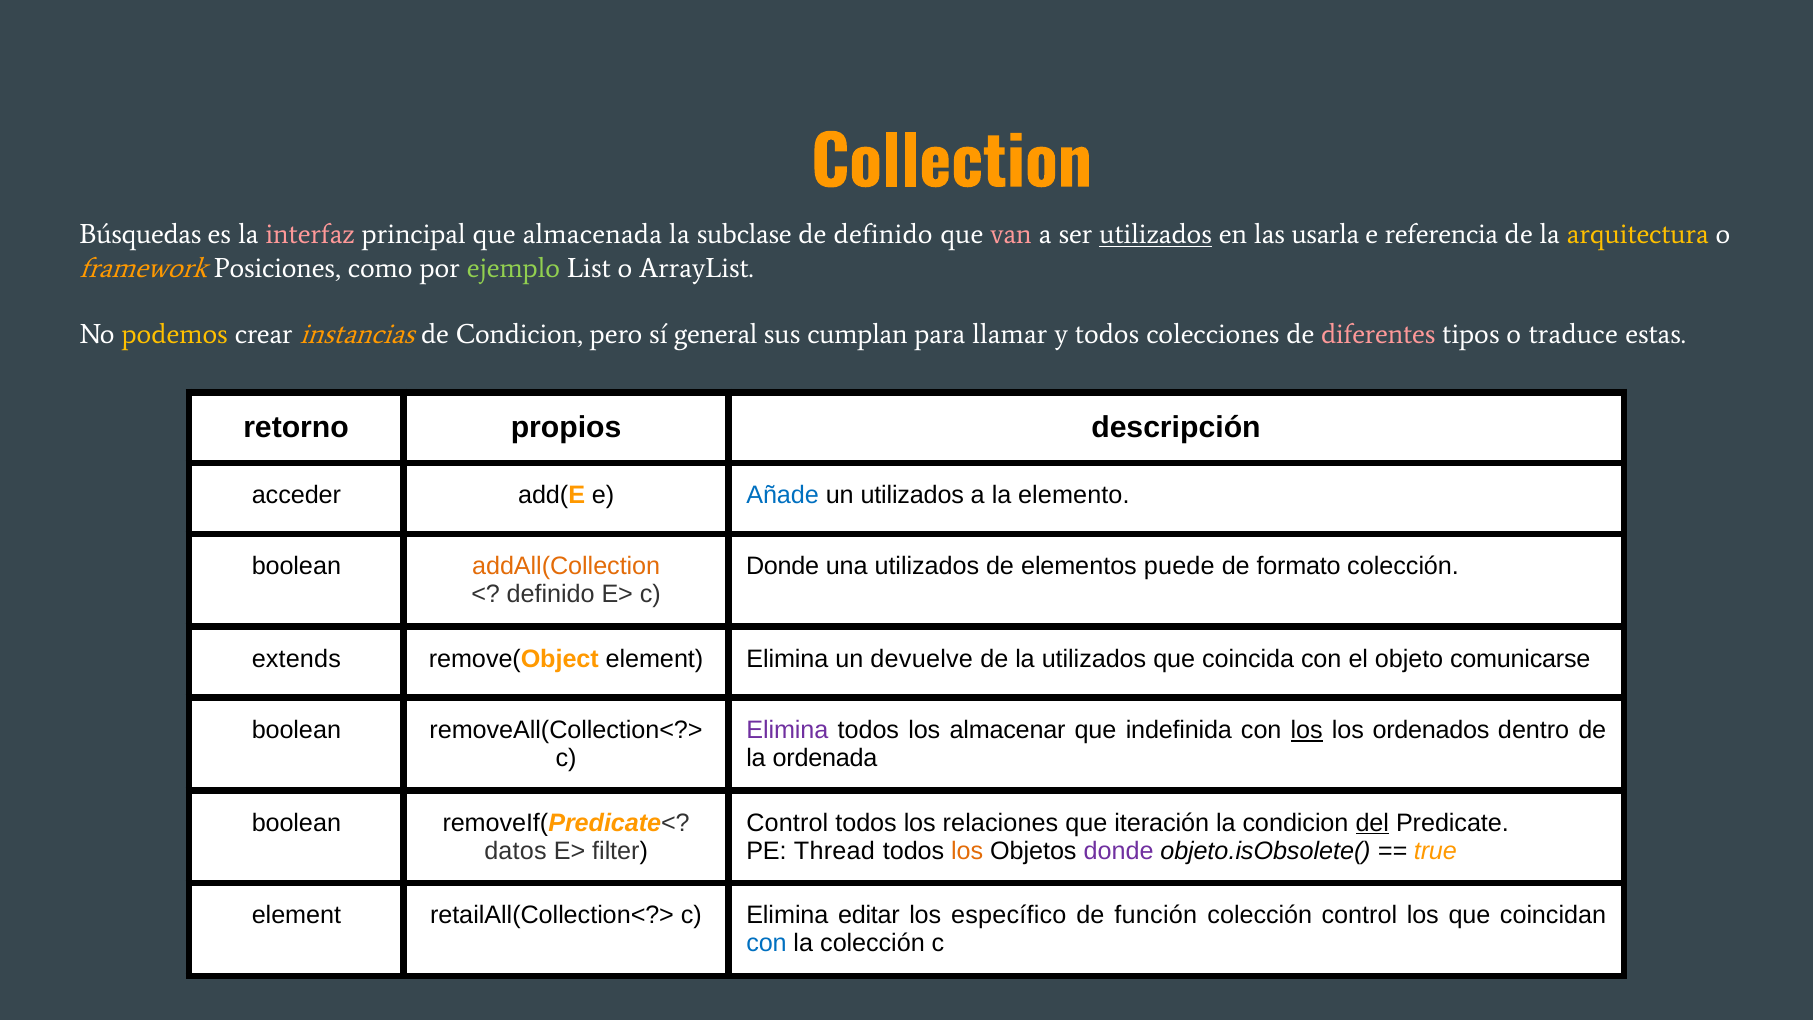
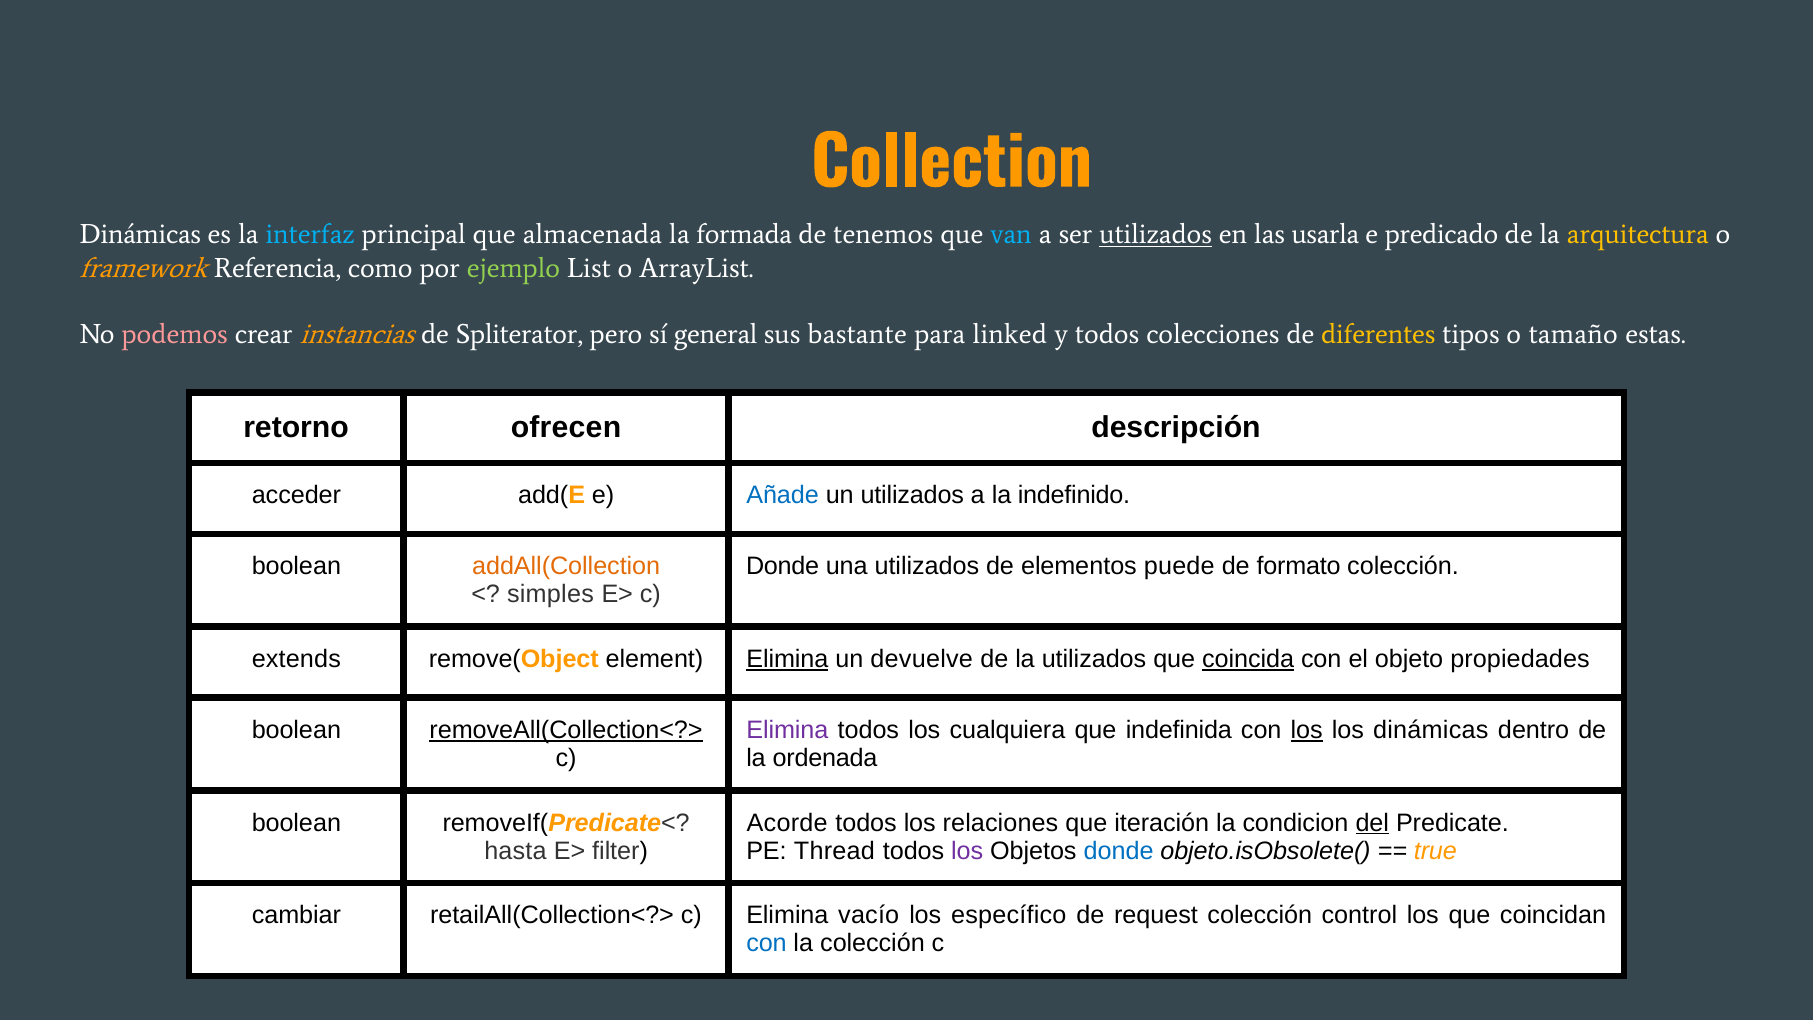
Búsquedas: Búsquedas -> Dinámicas (140, 235)
interfaz colour: pink -> light blue (310, 235)
subclase: subclase -> formada (744, 235)
de definido: definido -> tenemos (883, 235)
van colour: pink -> light blue (1011, 235)
referencia: referencia -> predicado (1441, 235)
Posiciones: Posiciones -> Referencia (277, 268)
podemos colour: yellow -> pink (175, 335)
de Condicion: Condicion -> Spliterator (519, 335)
cumplan: cumplan -> bastante (857, 335)
llamar: llamar -> linked (1010, 335)
diferentes colour: pink -> yellow (1378, 335)
traduce: traduce -> tamaño (1573, 335)
propios: propios -> ofrecen (566, 428)
elemento: elemento -> indefinido (1074, 495)
definido: definido -> simples (550, 594)
Elimina underline: none -> present (787, 659)
coincida underline: none -> present (1248, 659)
comunicarse: comunicarse -> propiedades (1520, 659)
removeAll(Collection<?> underline: none -> present (566, 730)
almacenar: almacenar -> cualquiera (1007, 730)
los ordenados: ordenados -> dinámicas (1431, 730)
Control: Control -> Acorde (787, 823)
datos: datos -> hasta (515, 851)
los colour: orange -> purple (967, 851)
donde colour: purple -> blue (1119, 851)
element: element -> cambiar (296, 915)
editar: editar -> vacío (869, 915)
función: función -> request (1156, 915)
